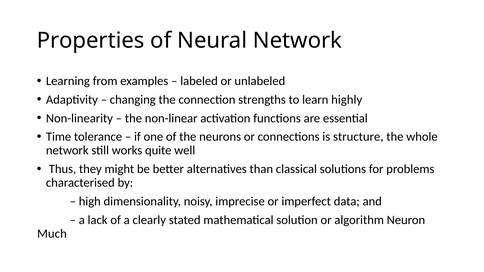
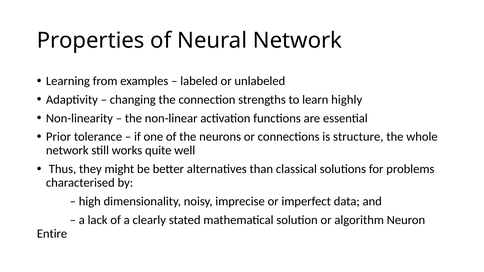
Time: Time -> Prior (59, 137)
Much: Much -> Entire (52, 234)
